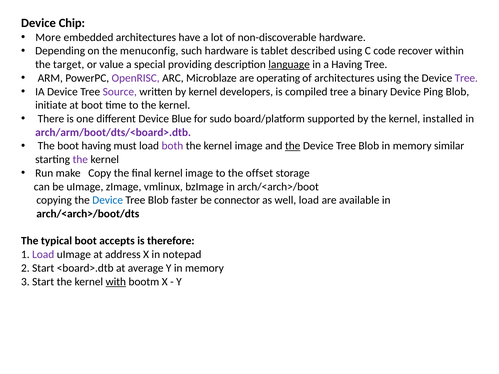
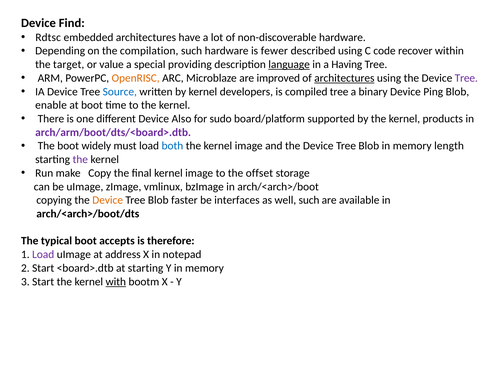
Chip: Chip -> Find (72, 23)
More: More -> Rdtsc (48, 37)
menuconfig: menuconfig -> compilation (149, 51)
tablet: tablet -> fewer (274, 51)
OpenRISC colour: purple -> orange (136, 78)
operating: operating -> improved (278, 78)
architectures underline: none -> present (344, 78)
Source colour: purple -> blue (120, 92)
initiate: initiate -> enable (51, 105)
Blue: Blue -> Also (181, 119)
installed: installed -> products (443, 119)
boot having: having -> widely (96, 146)
both colour: purple -> blue (172, 146)
the underline: present -> none (293, 146)
similar: similar -> length (449, 146)
Device colour: blue -> orange (108, 200)
connector: connector -> interfaces (237, 200)
well load: load -> such (309, 200)
at average: average -> starting (146, 268)
